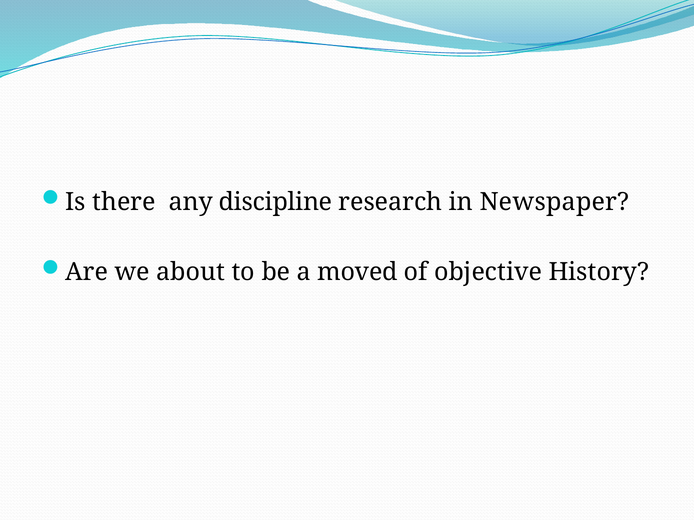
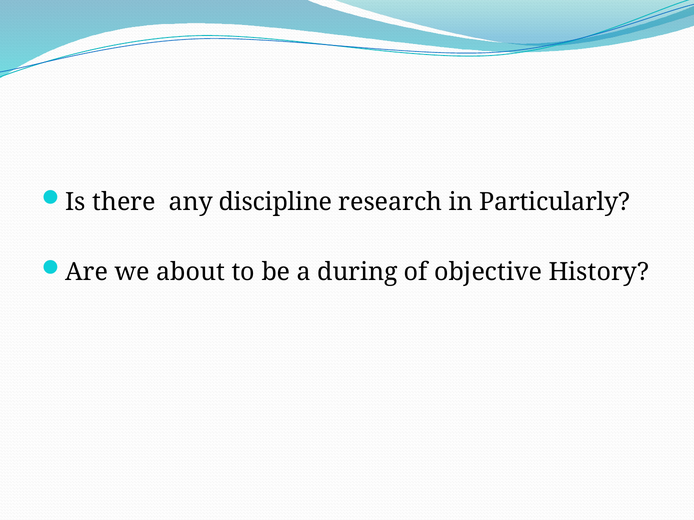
Newspaper: Newspaper -> Particularly (555, 202)
moved: moved -> during (357, 272)
